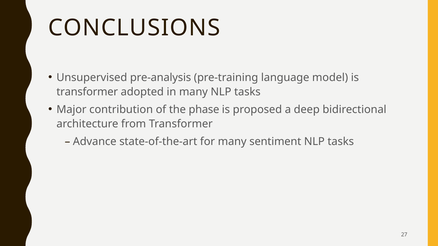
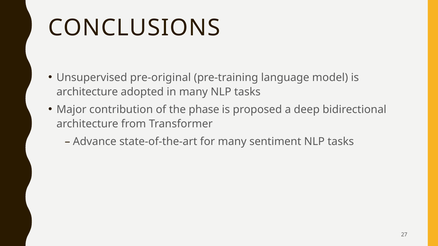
pre-analysis: pre-analysis -> pre-original (160, 78)
transformer: transformer -> architecture (87, 92)
